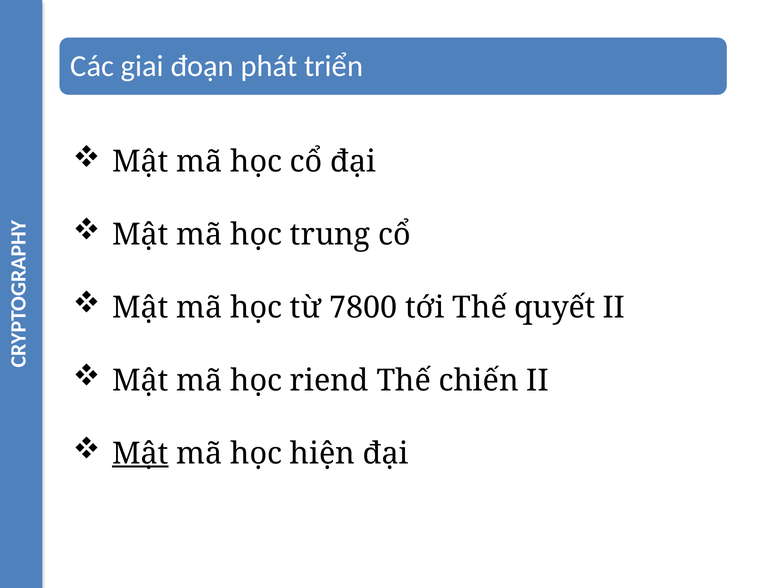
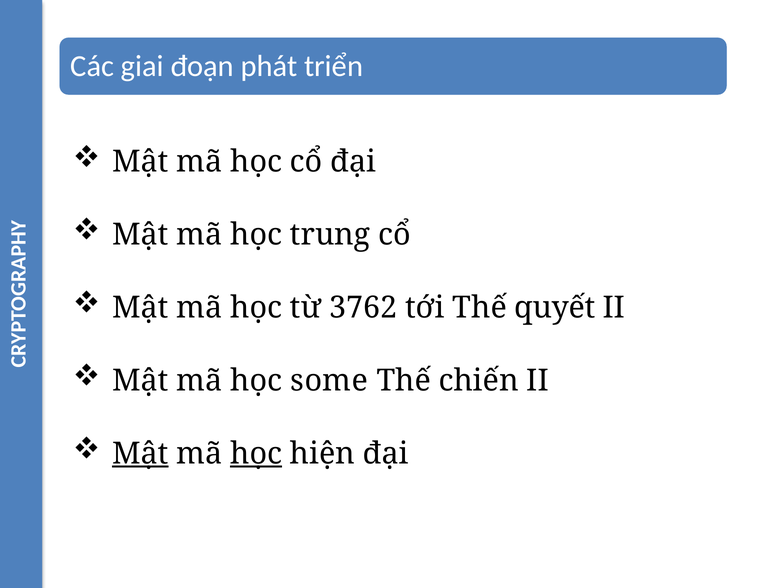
7800: 7800 -> 3762 (363, 308)
riend: riend -> some (329, 381)
học underline: none -> present (256, 454)
